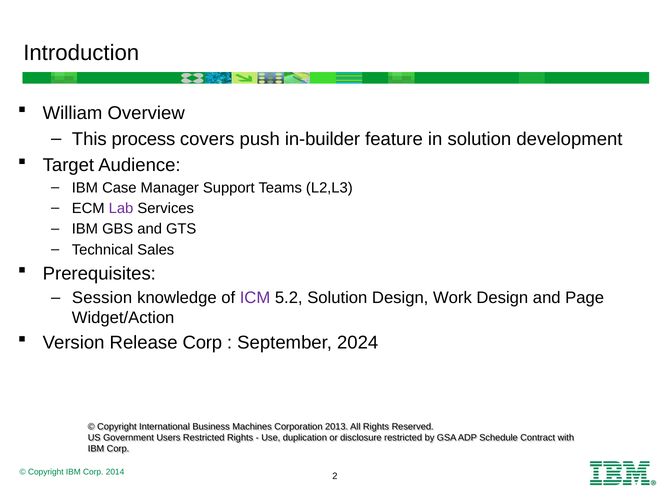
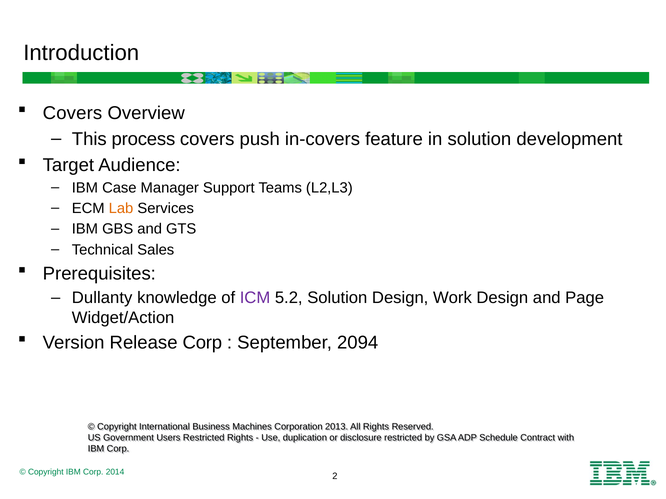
William: William -> Covers (72, 113)
in-builder: in-builder -> in-covers (322, 139)
Lab colour: purple -> orange (121, 209)
Session: Session -> Dullanty (102, 298)
2024: 2024 -> 2094 (358, 343)
